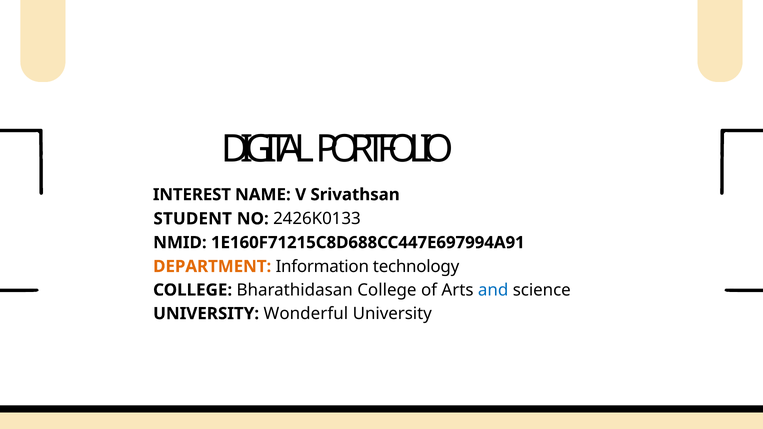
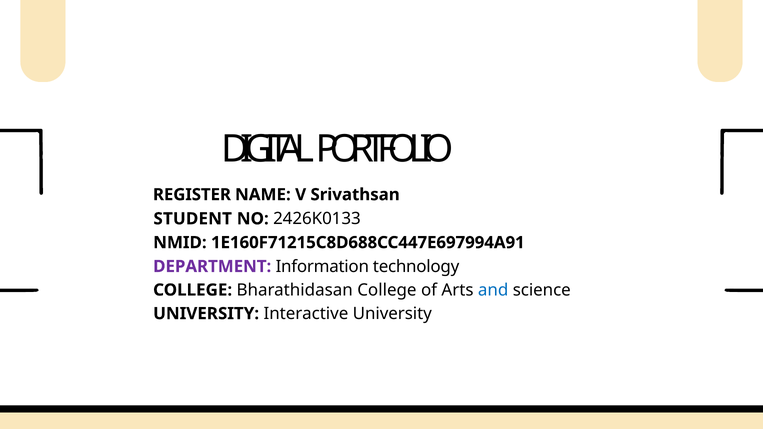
INTEREST: INTEREST -> REGISTER (192, 195)
DEPARTMENT colour: orange -> purple (212, 267)
Wonderful: Wonderful -> Interactive (306, 314)
